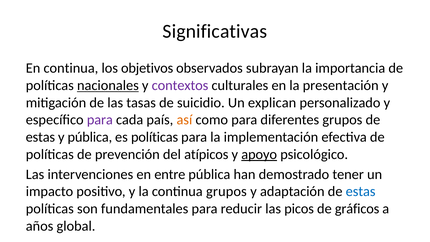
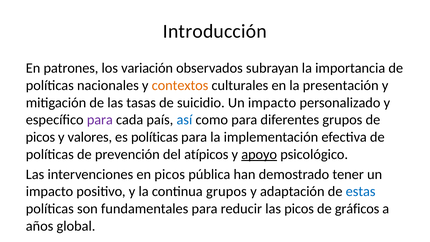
Significativas: Significativas -> Introducción (215, 31)
En continua: continua -> patrones (71, 68)
objetivos: objetivos -> variación (147, 68)
nacionales underline: present -> none (108, 85)
contextos colour: purple -> orange (180, 85)
suicidio Un explican: explican -> impacto (272, 103)
así colour: orange -> blue (184, 120)
estas: estas -> picos (40, 137)
y pública: pública -> valores (90, 137)
en entre: entre -> picos (170, 174)
